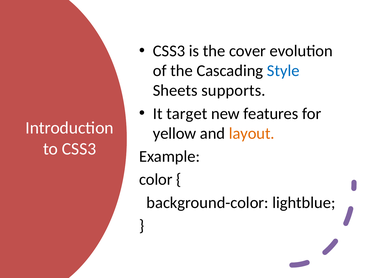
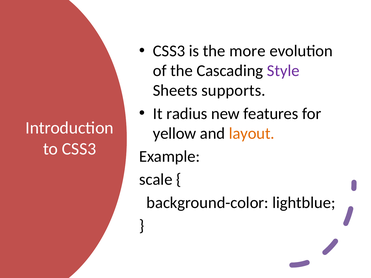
cover: cover -> more (247, 51)
Style colour: blue -> purple (283, 71)
target: target -> radius (187, 114)
color: color -> scale (156, 180)
